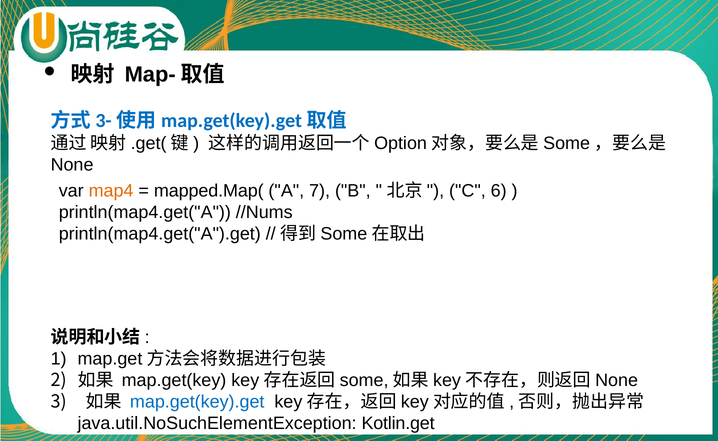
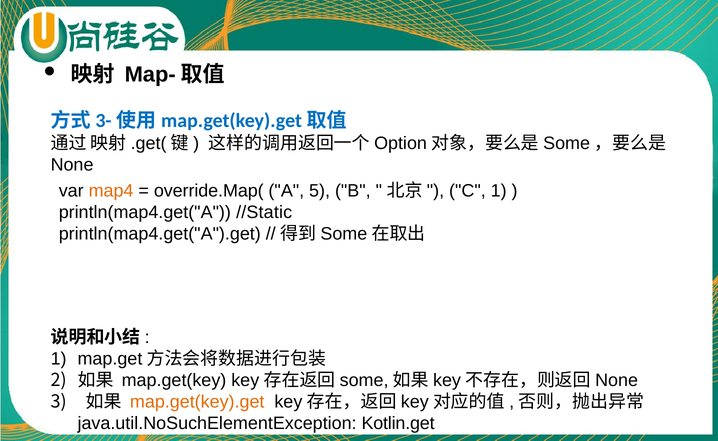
mapped.Map(: mapped.Map( -> override.Map( (209, 191)
7: 7 -> 5 (320, 191)
C 6: 6 -> 1 (499, 191)
//Nums: //Nums -> //Static (264, 212)
map.get(key).get colour: blue -> orange (197, 402)
